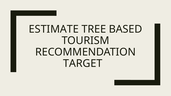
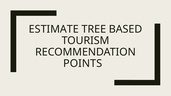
TARGET: TARGET -> POINTS (83, 64)
